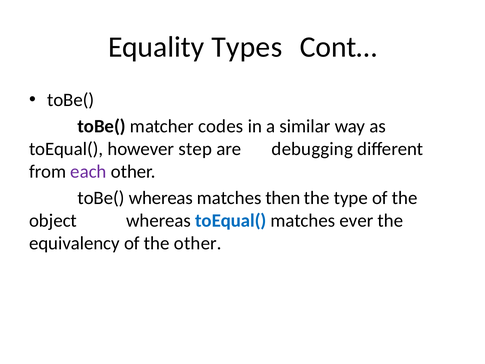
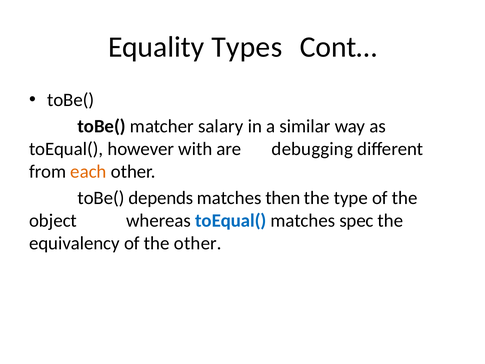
codes: codes -> salary (221, 126)
step: step -> with (195, 149)
each colour: purple -> orange (88, 171)
toBe( whereas: whereas -> depends (161, 198)
ever: ever -> spec (356, 220)
